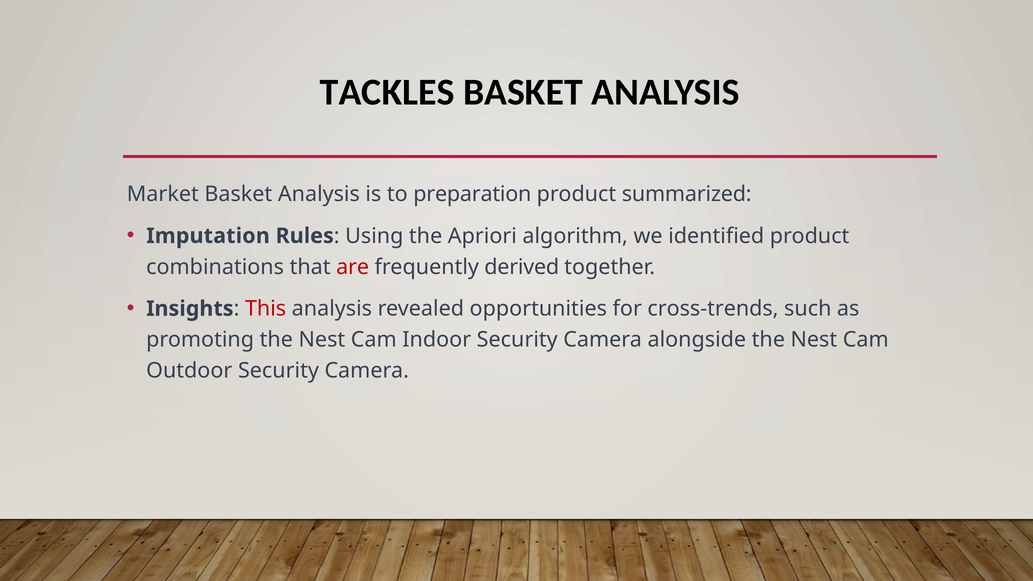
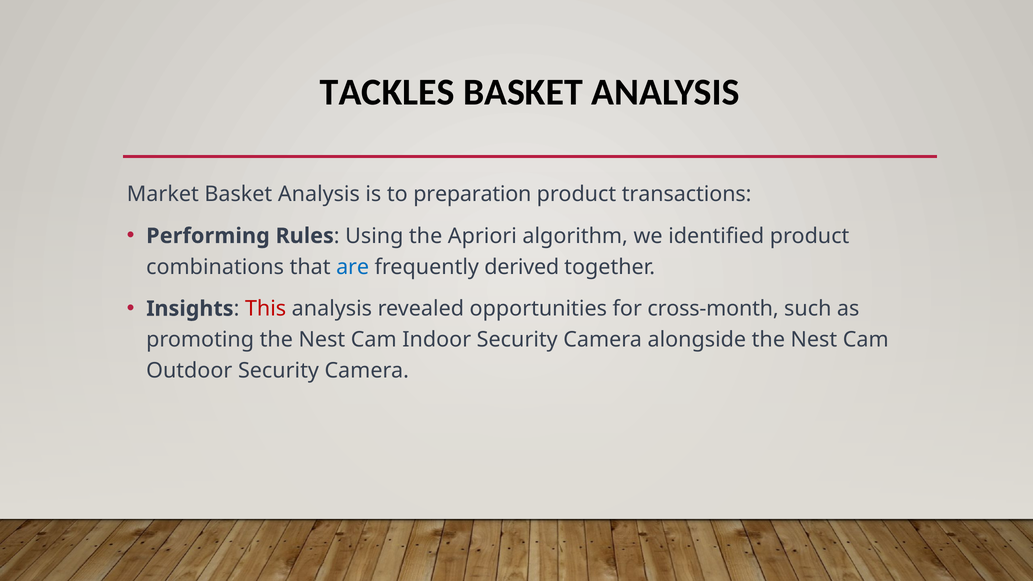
summarized: summarized -> transactions (687, 194)
Imputation: Imputation -> Performing (208, 236)
are colour: red -> blue (353, 267)
cross-trends: cross-trends -> cross-month (713, 309)
